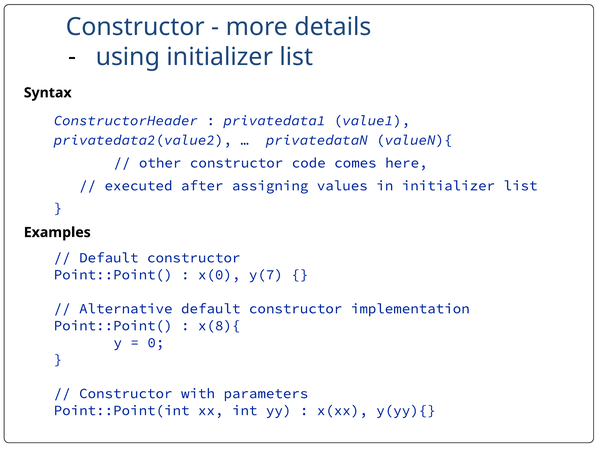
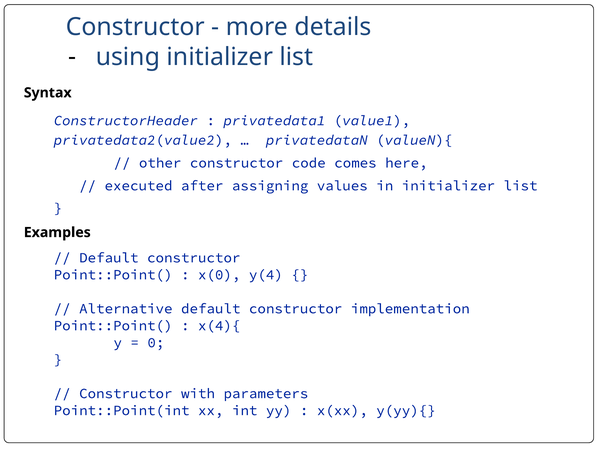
y(7: y(7 -> y(4 (266, 274)
x(8){: x(8){ -> x(4){ (219, 325)
